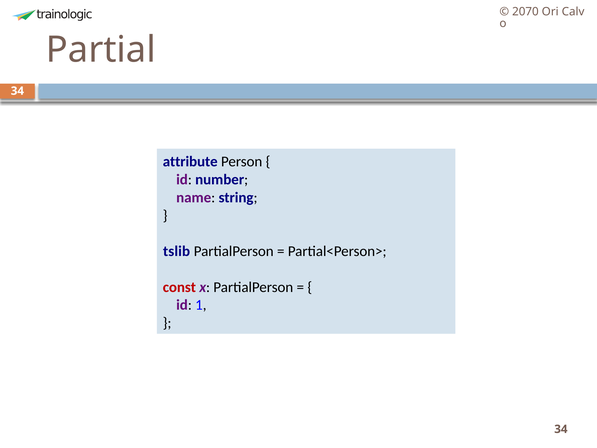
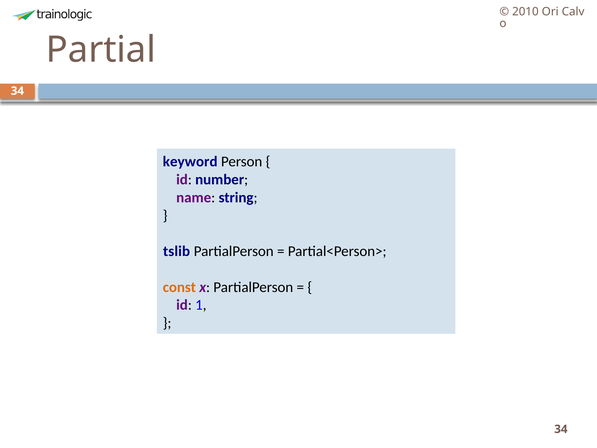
2070: 2070 -> 2010 (525, 12)
attribute: attribute -> keyword (190, 162)
const colour: red -> orange (179, 287)
